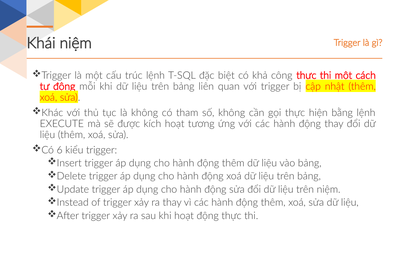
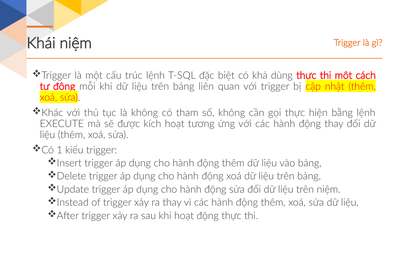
công: công -> dùng (282, 75)
6: 6 -> 1 (60, 150)
